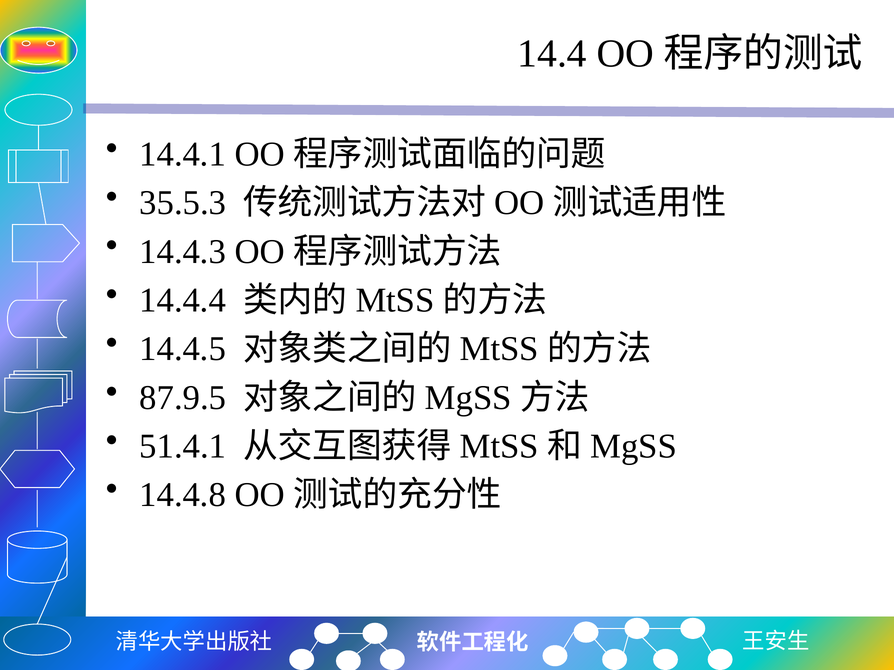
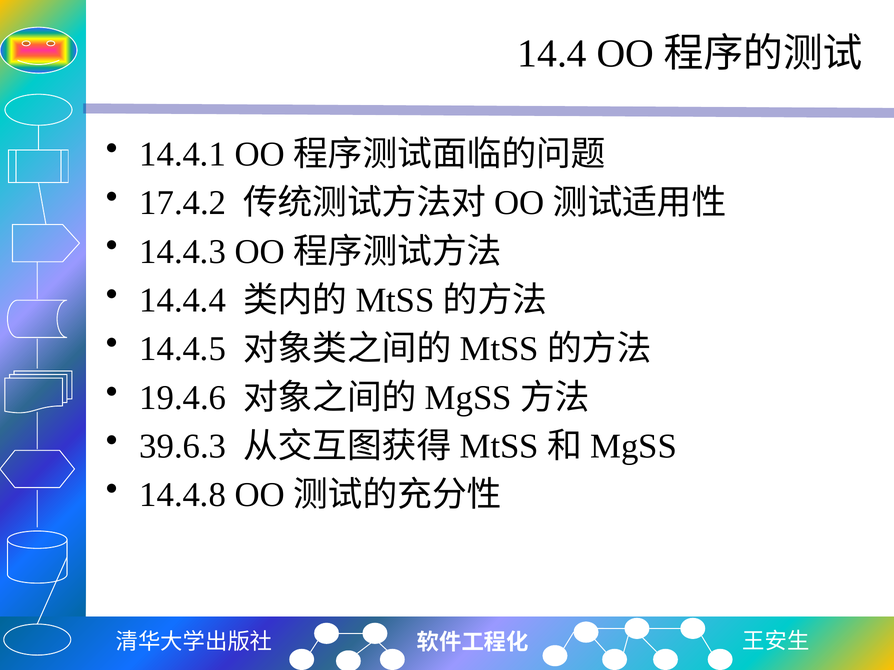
35.5.3: 35.5.3 -> 17.4.2 (183, 203)
87.9.5: 87.9.5 -> 19.4.6 (183, 398)
51.4.1: 51.4.1 -> 39.6.3 (183, 447)
